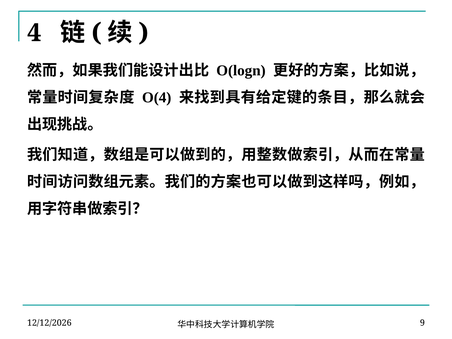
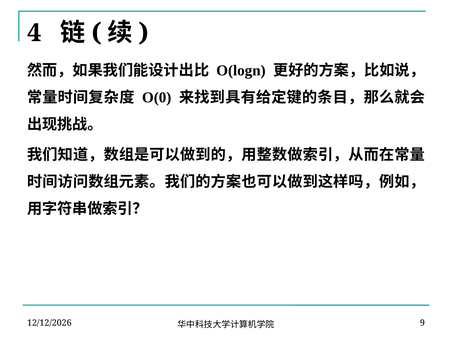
O(4: O(4 -> O(0 (157, 97)
